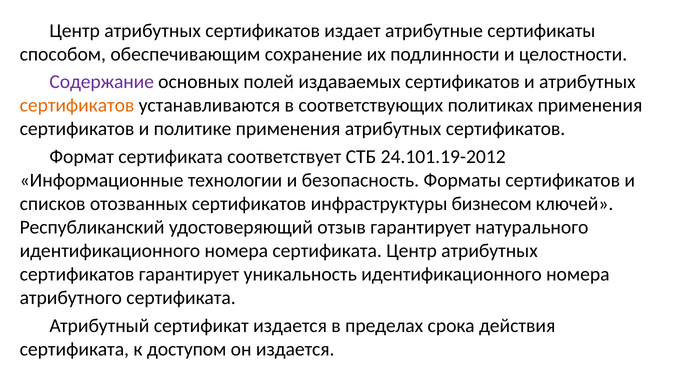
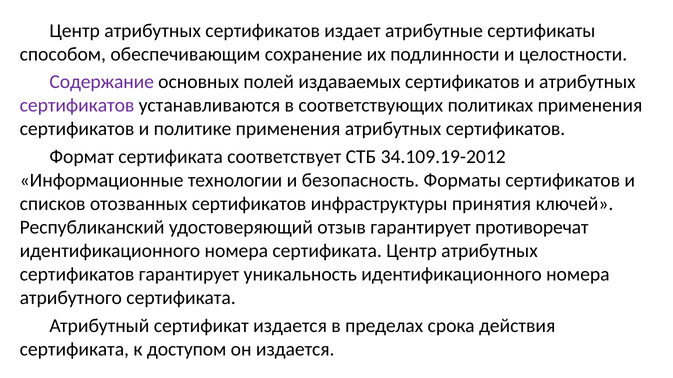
сертификатов colour: orange -> purple (77, 106)
24.101.19-2012: 24.101.19-2012 -> 34.109.19-2012 (443, 157)
бизнесом: бизнесом -> принятия (492, 204)
натурального: натурального -> противоречат (532, 228)
